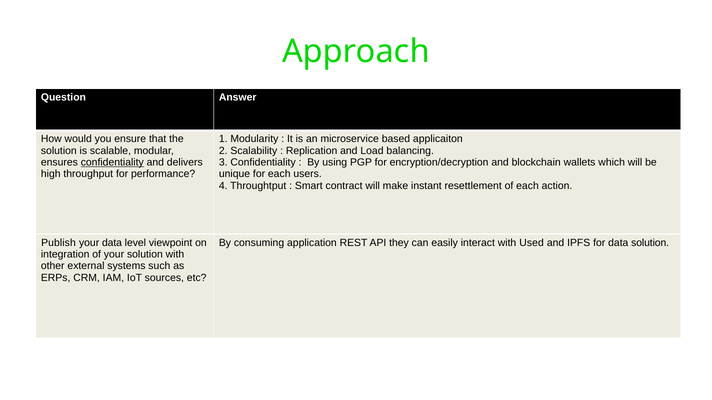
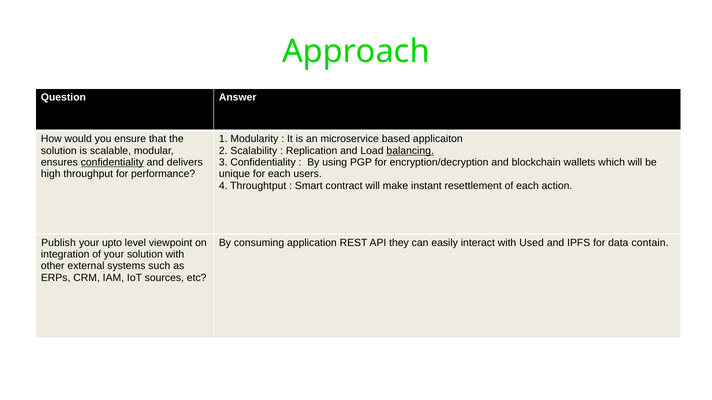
balancing underline: none -> present (410, 151)
your data: data -> upto (112, 243)
data solution: solution -> contain (650, 243)
